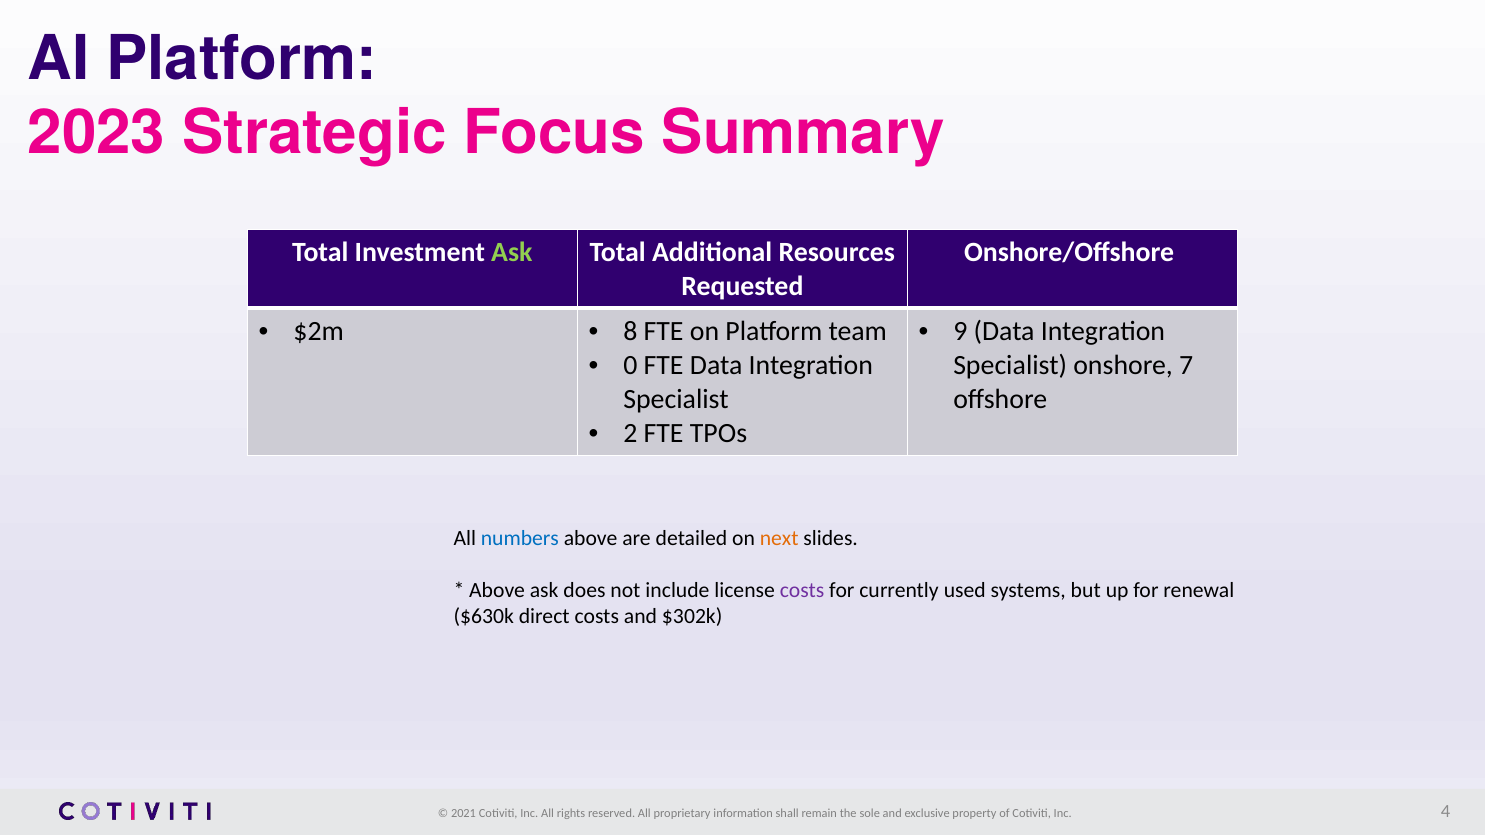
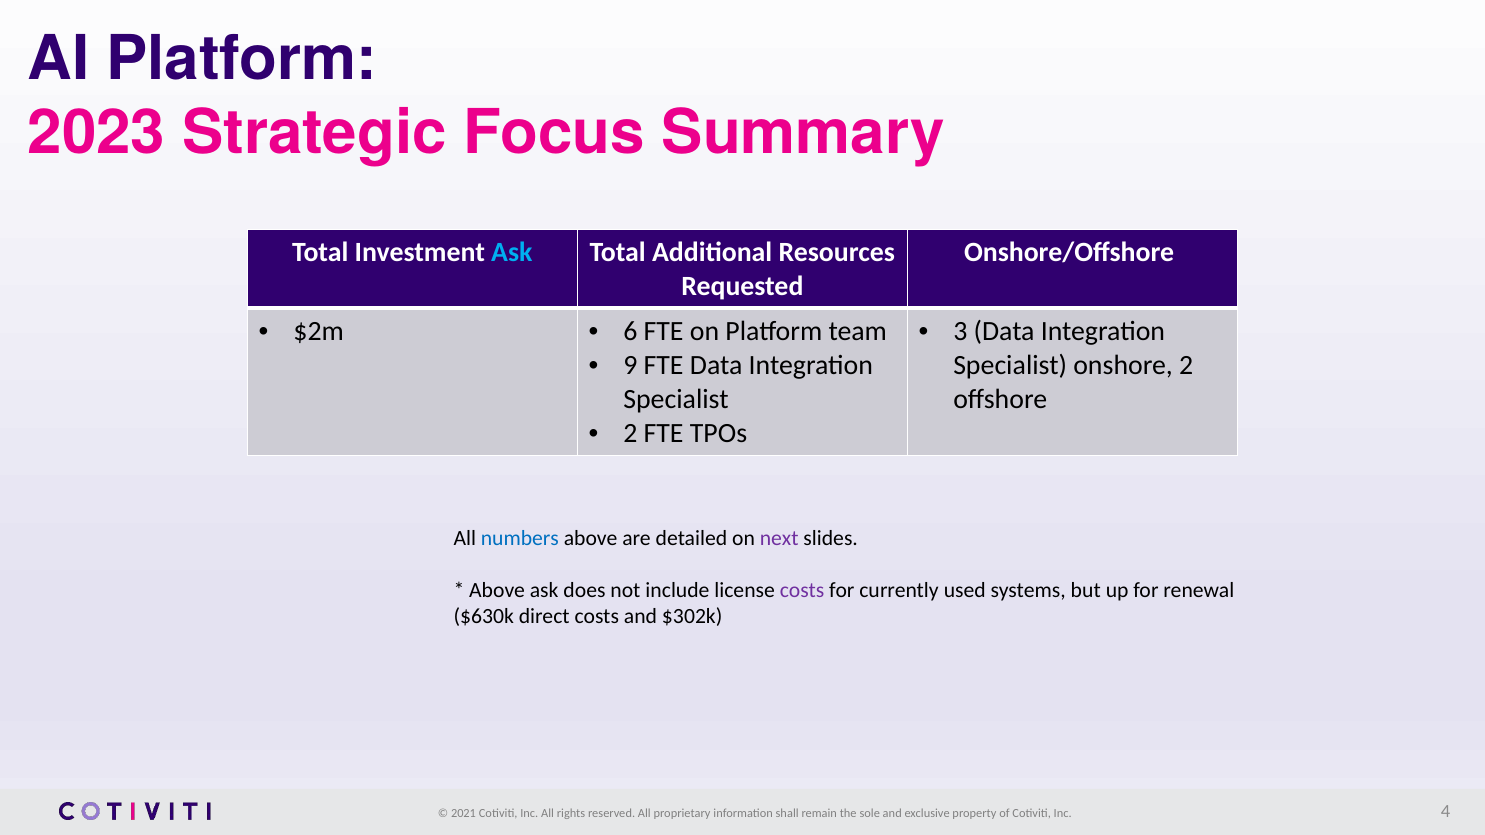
Ask colour: light green -> light blue (512, 252)
8: 8 -> 6 (630, 331)
9: 9 -> 3 (960, 331)
0: 0 -> 9 (630, 365)
onshore 7: 7 -> 2 (1186, 365)
next colour: orange -> purple (779, 539)
